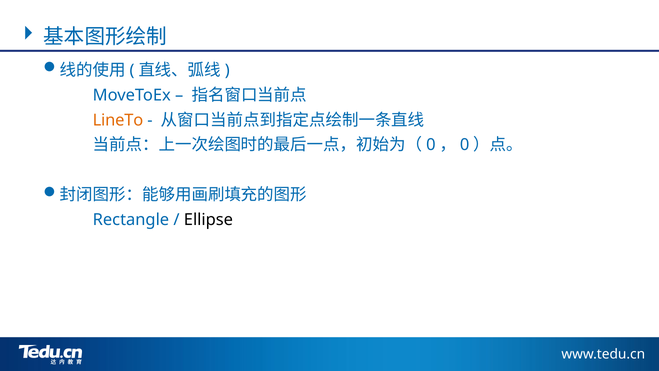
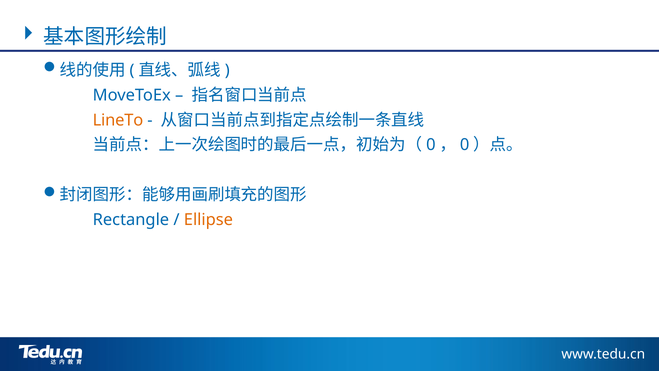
Ellipse colour: black -> orange (208, 220)
